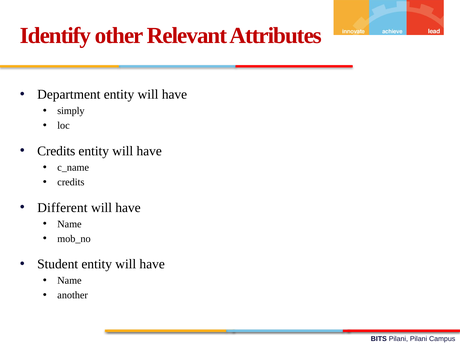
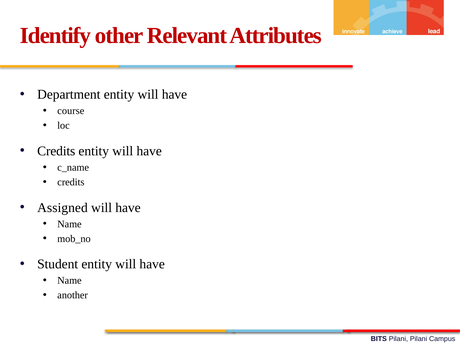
simply: simply -> course (71, 111)
Different: Different -> Assigned (62, 208)
